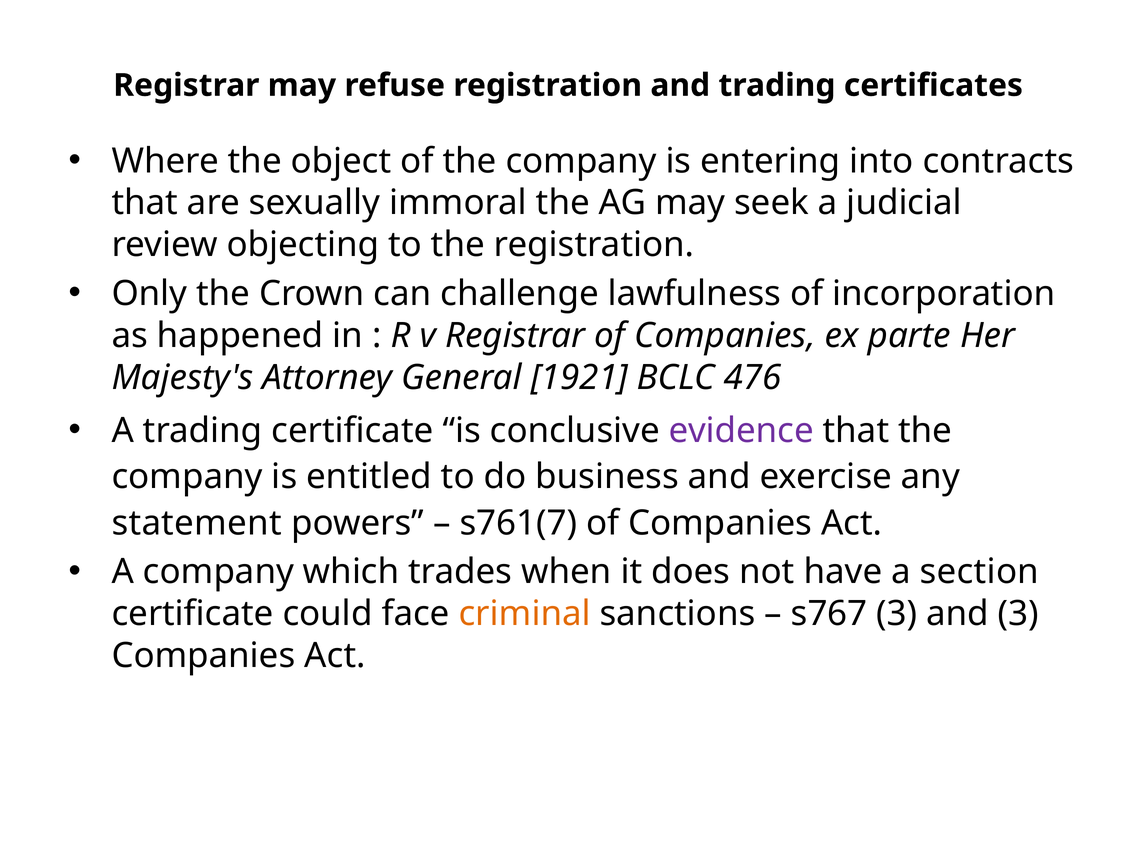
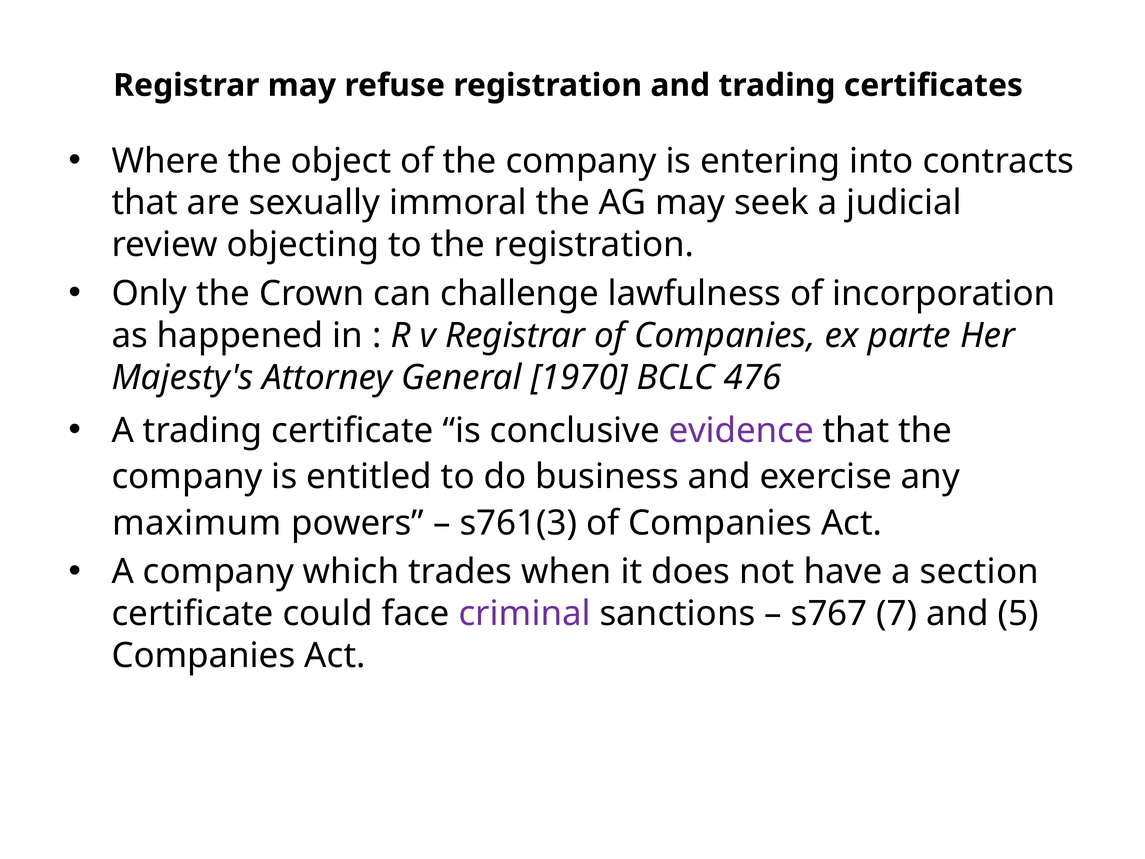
1921: 1921 -> 1970 (579, 378)
statement: statement -> maximum (197, 523)
s761(7: s761(7 -> s761(3 (518, 523)
criminal colour: orange -> purple (525, 614)
s767 3: 3 -> 7 (897, 614)
and 3: 3 -> 5 (1018, 614)
